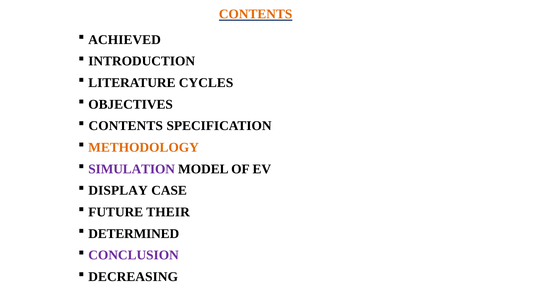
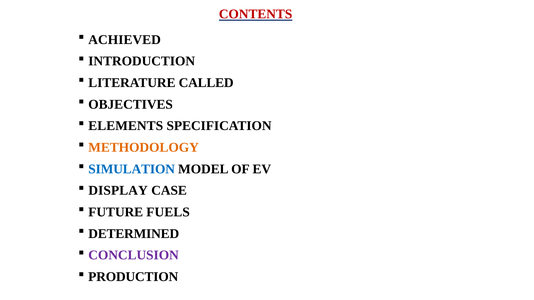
CONTENTS colour: orange -> red (256, 14)
CYCLES: CYCLES -> CALLED (206, 83)
CONTENTS: CONTENTS -> ELEMENTS (126, 126)
SIMULATION colour: purple -> blue (132, 169)
THEIR: THEIR -> FUELS (168, 212)
DECREASING: DECREASING -> PRODUCTION (133, 277)
